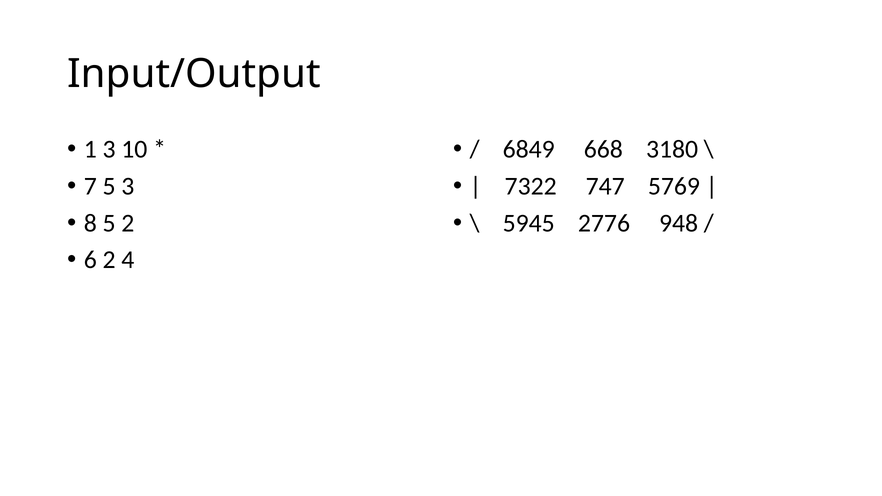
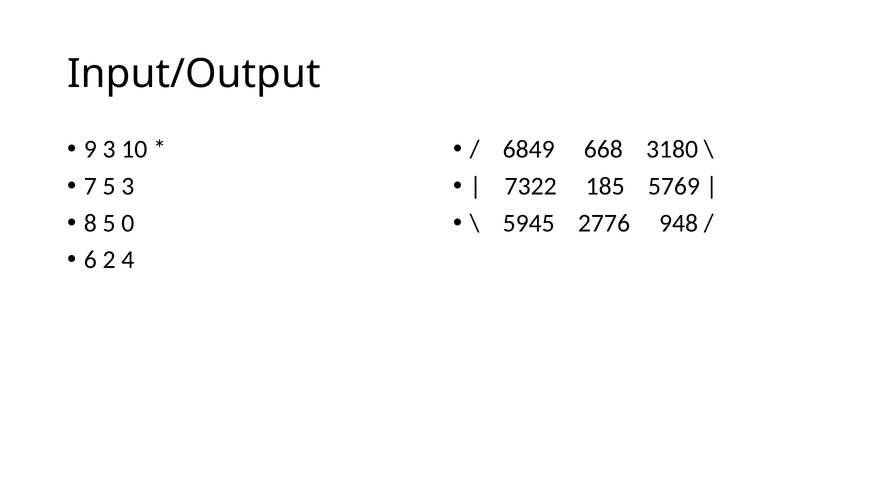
1: 1 -> 9 (90, 149)
747: 747 -> 185 (605, 186)
5 2: 2 -> 0 (128, 223)
